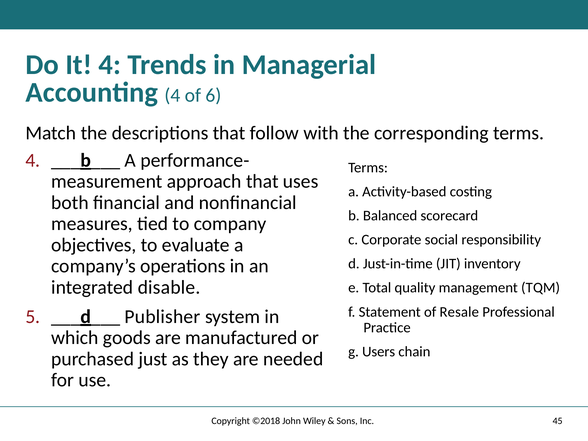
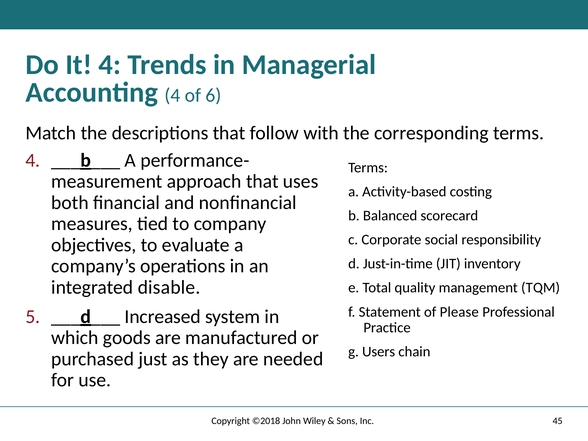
Resale: Resale -> Please (459, 312)
Publisher: Publisher -> Increased (163, 317)
